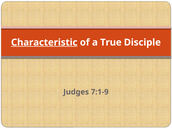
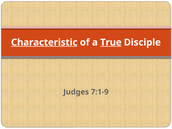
True underline: none -> present (111, 42)
